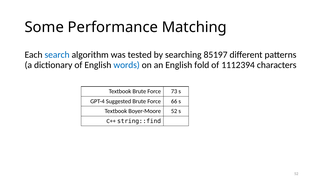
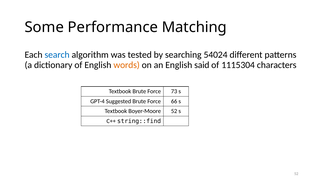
85197: 85197 -> 54024 (216, 55)
words colour: blue -> orange (127, 65)
fold: fold -> said (202, 65)
1112394: 1112394 -> 1115304 (238, 65)
